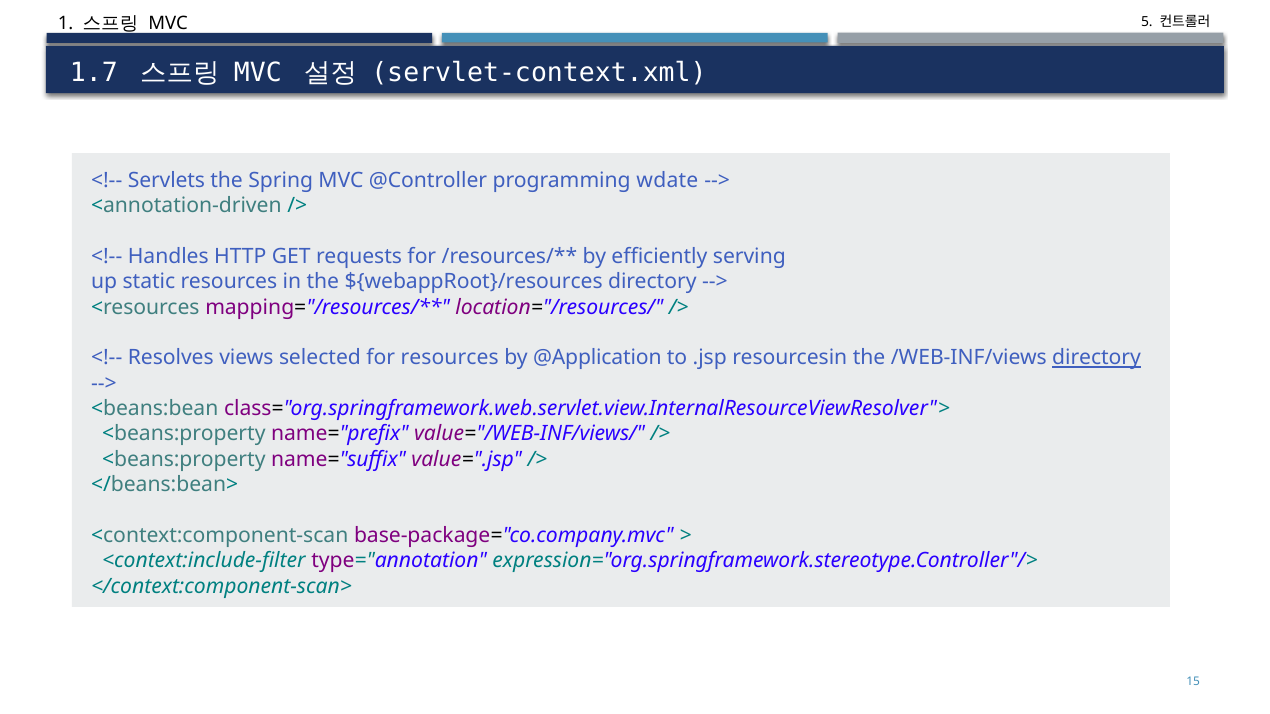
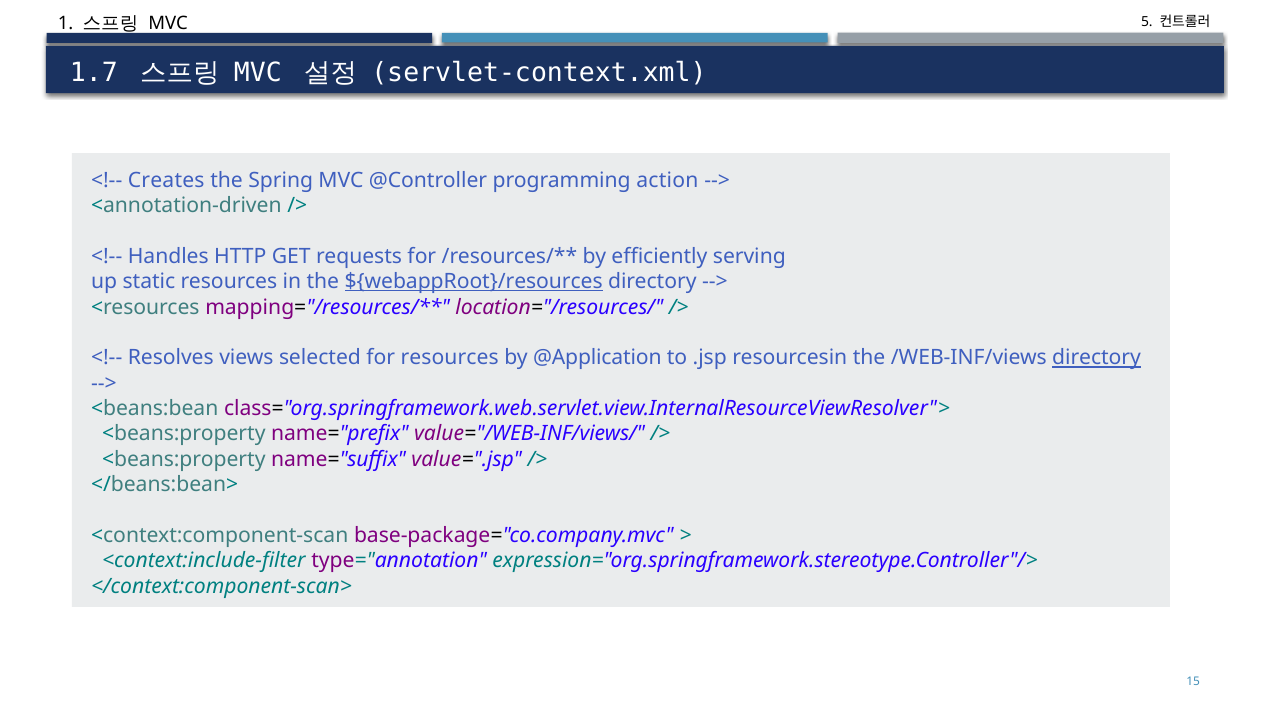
Servlets: Servlets -> Creates (166, 180)
wdate: wdate -> action (667, 180)
${webappRoot}/resources underline: none -> present (474, 282)
